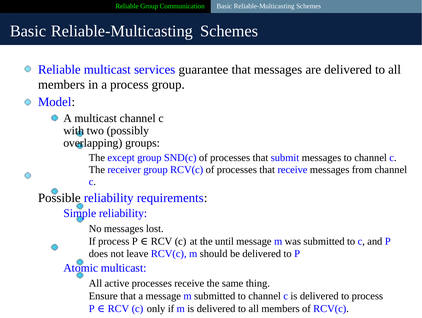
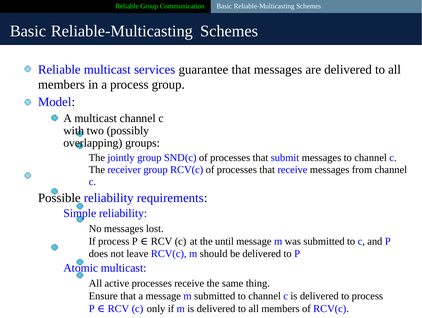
except: except -> jointly (121, 157)
